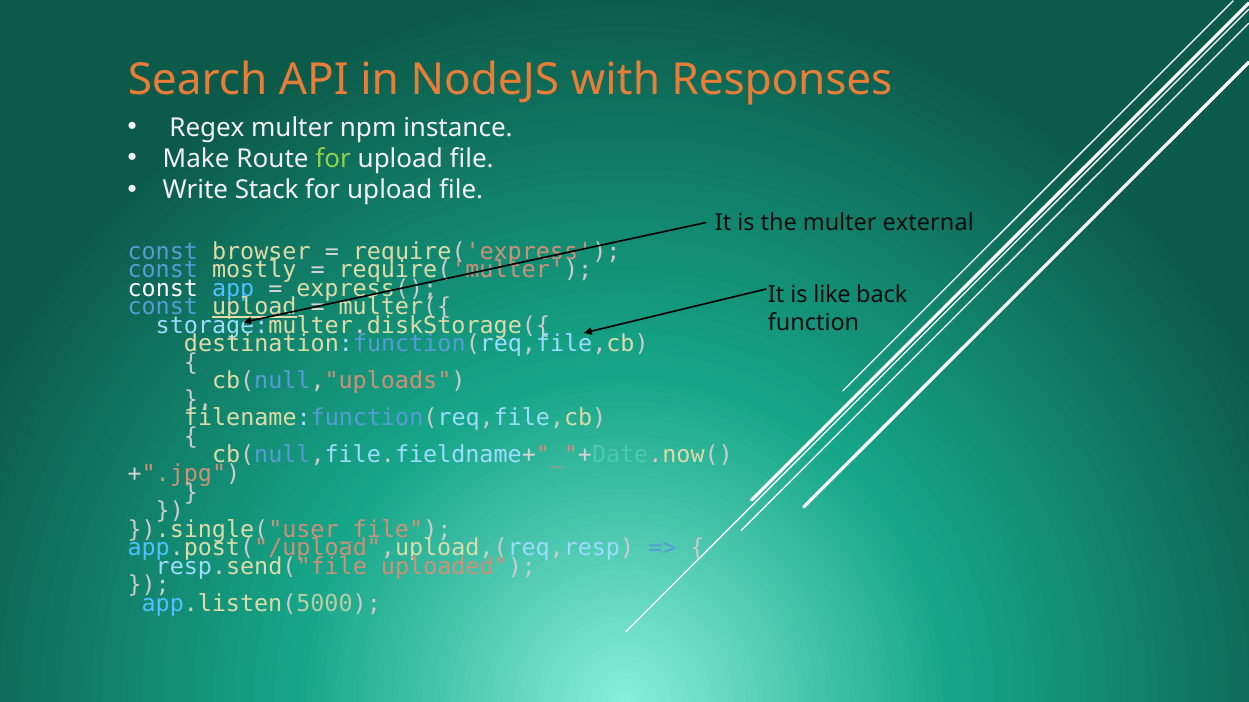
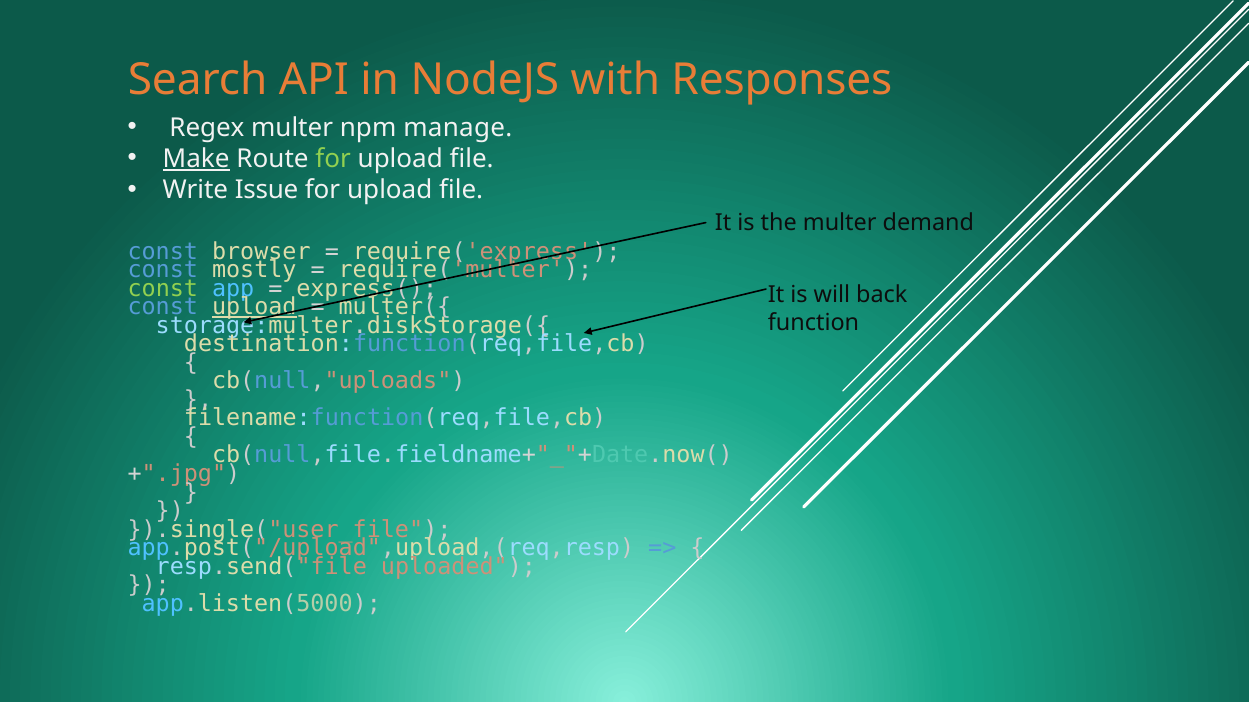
instance: instance -> manage (458, 128)
Make underline: none -> present (196, 159)
Stack: Stack -> Issue (267, 190)
external: external -> demand (928, 223)
const colour: white -> light green (163, 289)
like: like -> will (832, 295)
